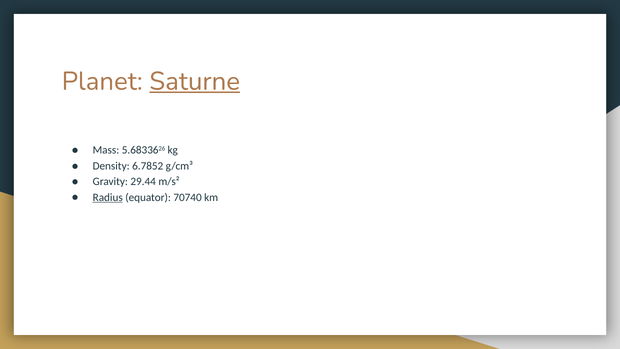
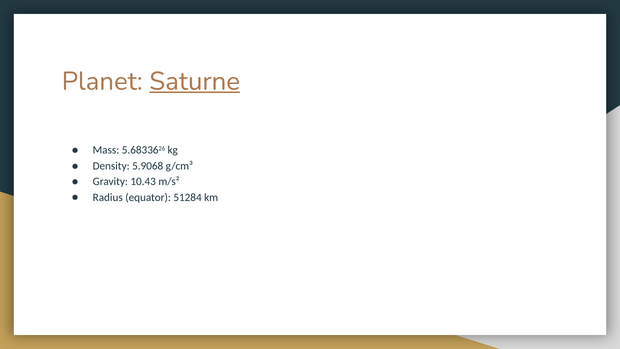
6.7852: 6.7852 -> 5.9068 (148, 166)
29.44: 29.44 -> 10.43 (143, 181)
Radius underline: present -> none (108, 197)
70740: 70740 -> 51284 (188, 197)
